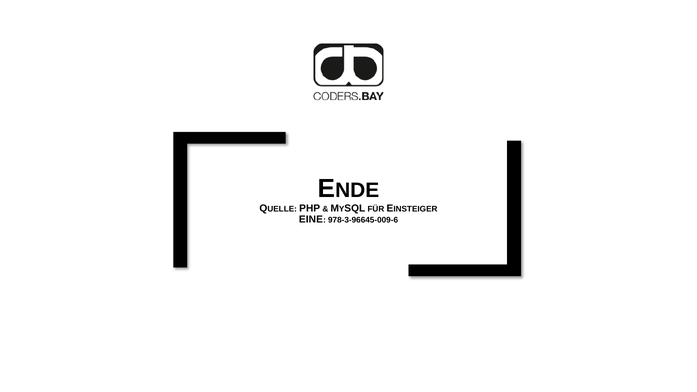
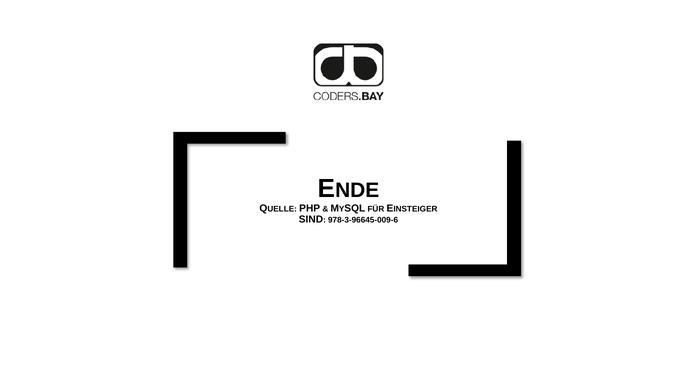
EINE: EINE -> SIND (311, 219)
